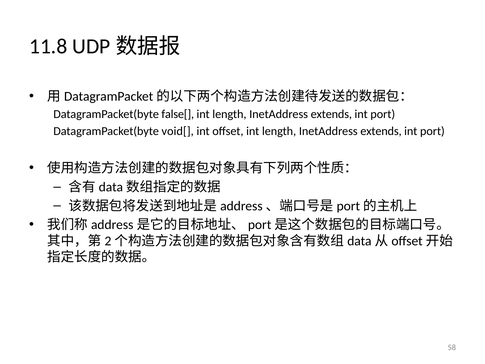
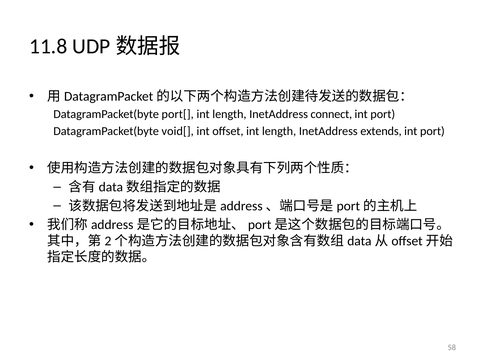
false[: false[ -> port[ (178, 114)
extends: extends -> connect (331, 114)
